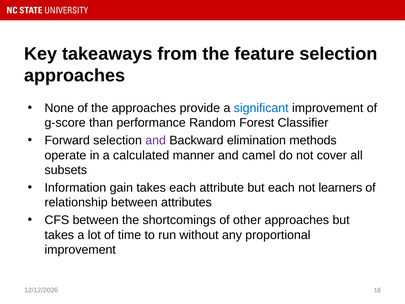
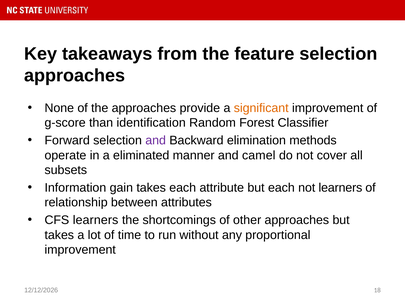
significant colour: blue -> orange (261, 108)
performance: performance -> identification (151, 123)
calculated: calculated -> eliminated (141, 155)
CFS between: between -> learners (96, 220)
